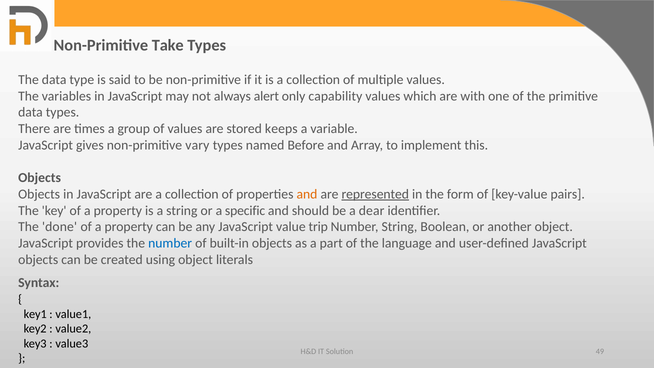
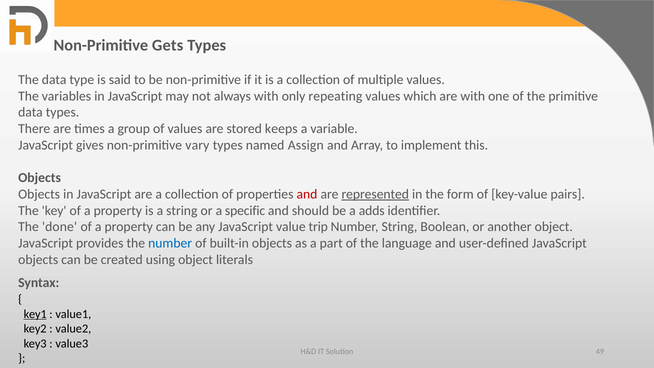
Take: Take -> Gets (168, 45)
always alert: alert -> with (266, 96)
capability: capability -> repeating (335, 96)
Before: Before -> Assign (306, 145)
and colour: orange -> red (307, 194)
dear: dear -> adds (372, 210)
key1 underline: none -> present (35, 314)
